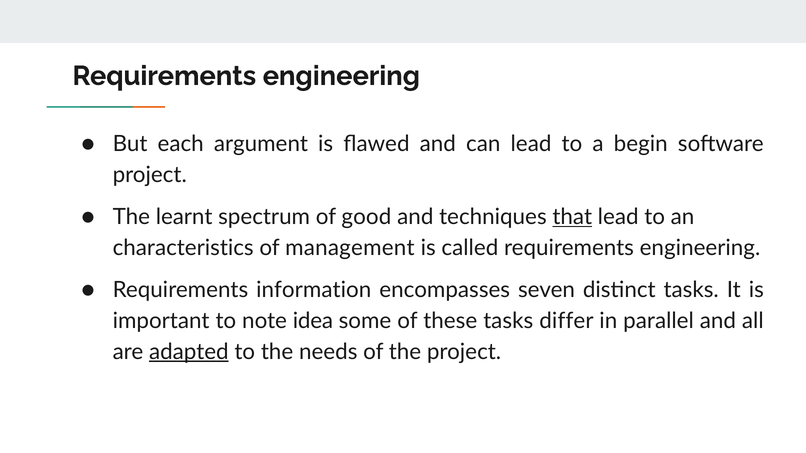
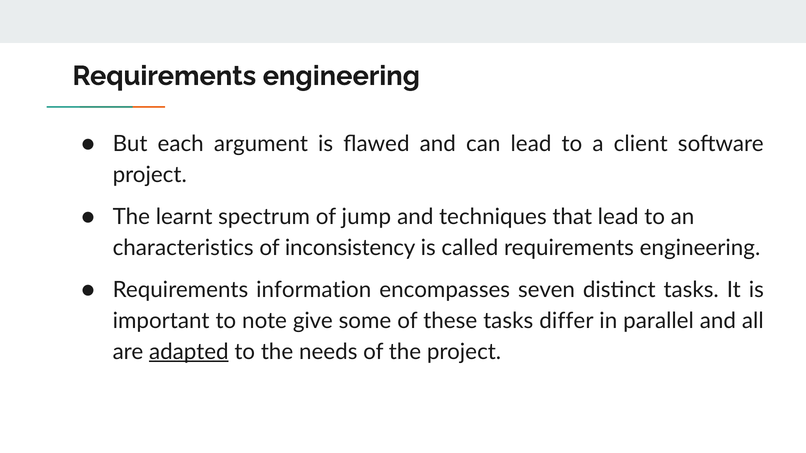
begin: begin -> client (641, 144)
good: good -> jump (366, 217)
that underline: present -> none (572, 217)
management: management -> inconsistency (350, 248)
idea: idea -> give (313, 321)
